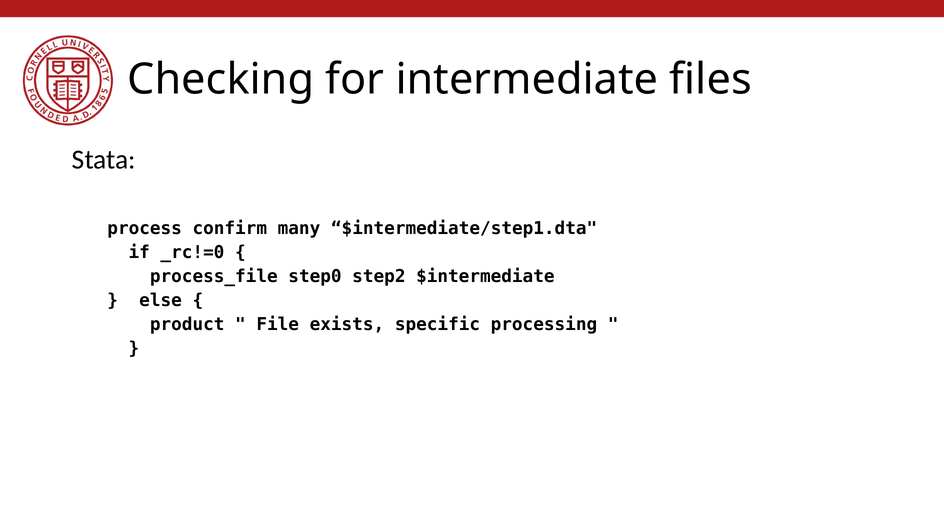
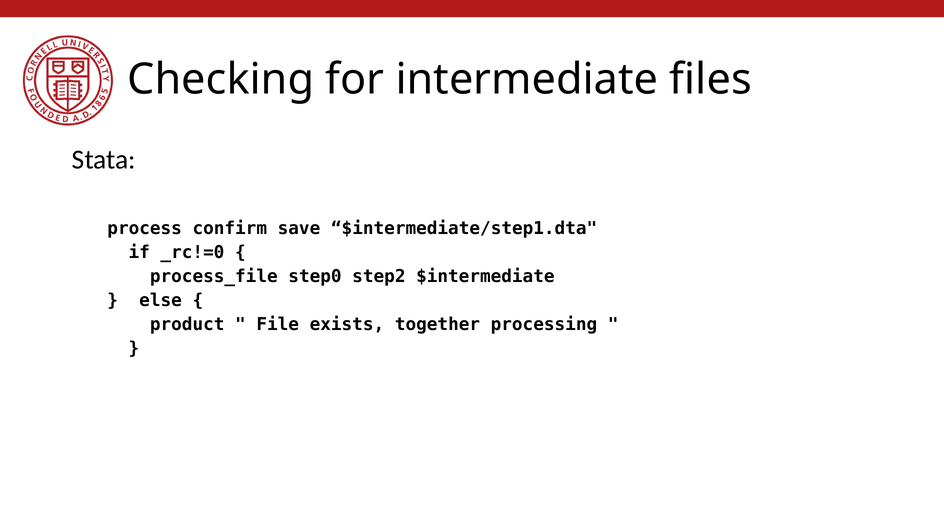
many: many -> save (299, 228)
specific: specific -> together (437, 325)
